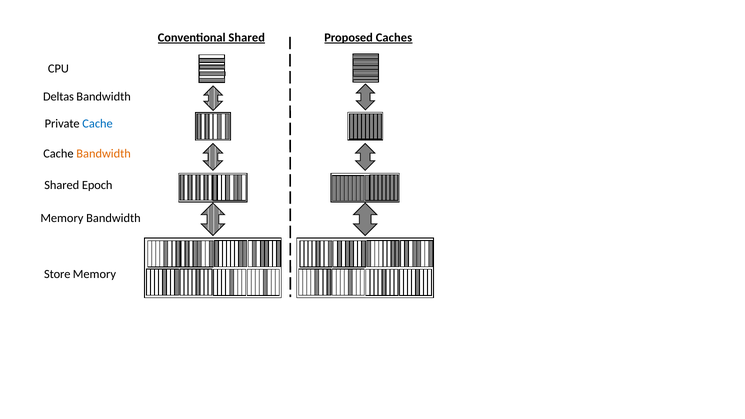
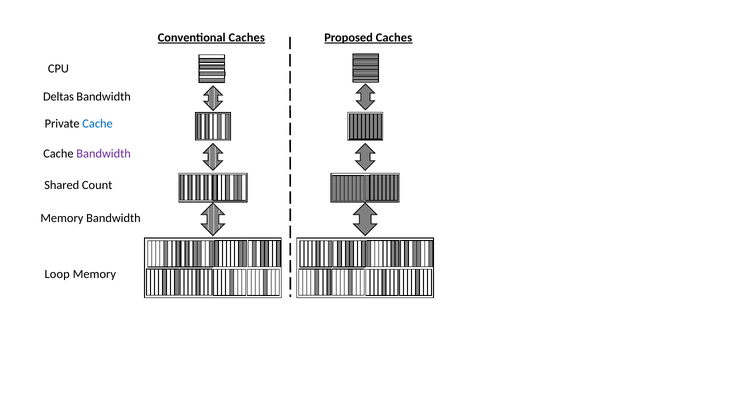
Conventional Shared: Shared -> Caches (247, 38)
Bandwidth colour: orange -> purple (104, 154)
Epoch: Epoch -> Count (97, 185)
Store: Store -> Loop (57, 274)
